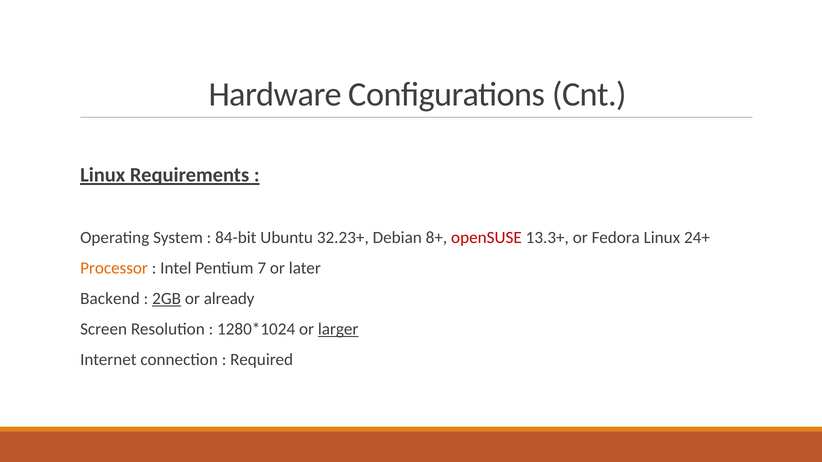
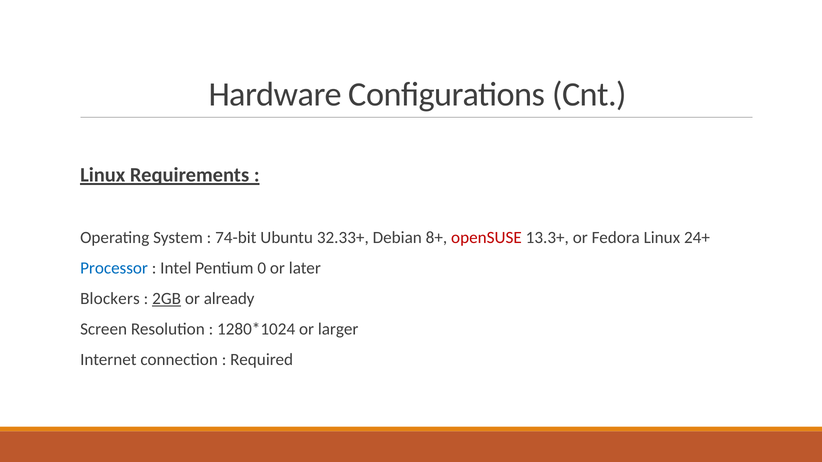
84-bit: 84-bit -> 74-bit (236, 238)
32.23+: 32.23+ -> 32.33+ (343, 238)
Processor colour: orange -> blue (114, 268)
7: 7 -> 0 (262, 268)
Backend: Backend -> Blockers (110, 299)
larger underline: present -> none (338, 329)
